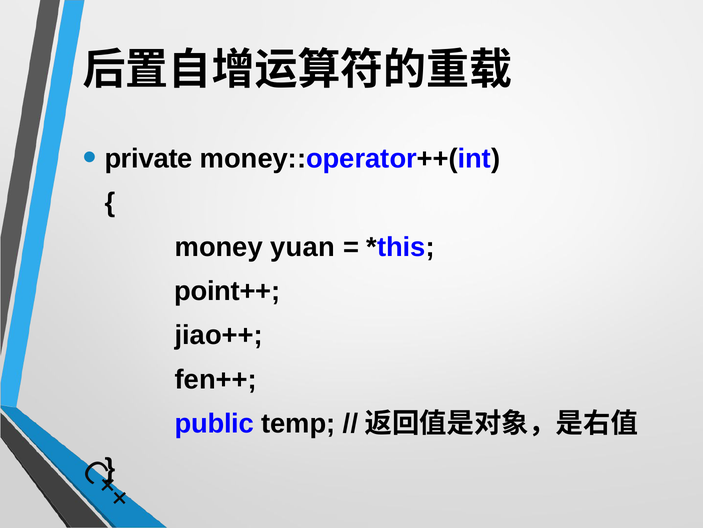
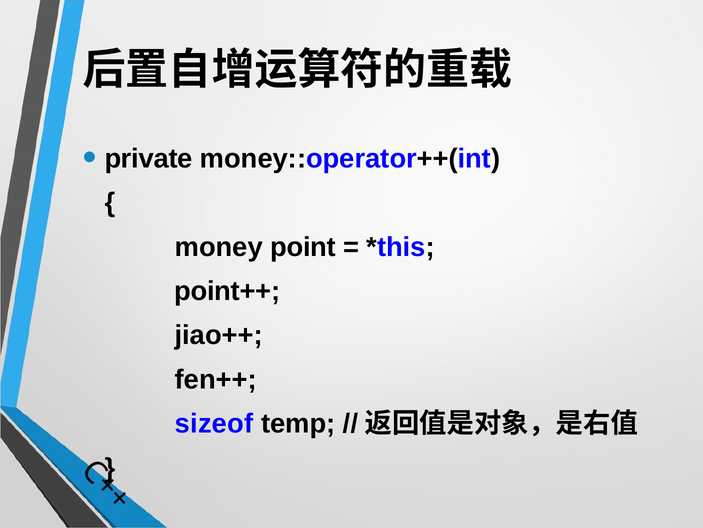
yuan: yuan -> point (303, 247)
public: public -> sizeof (214, 423)
